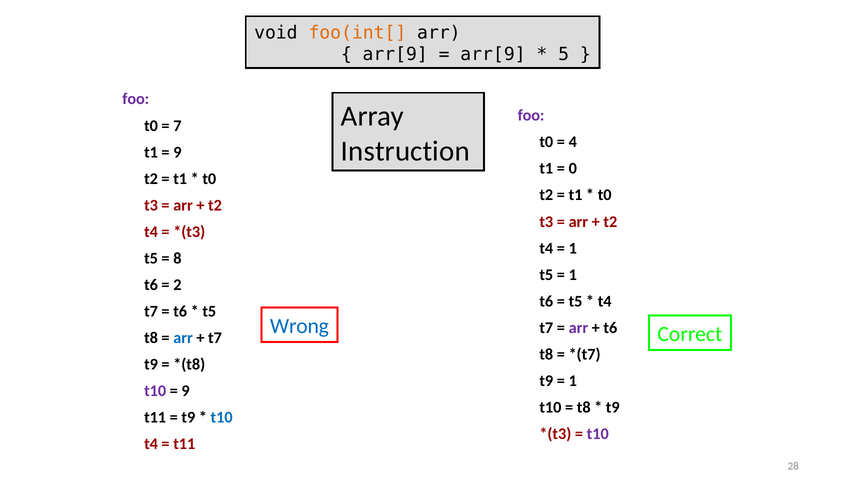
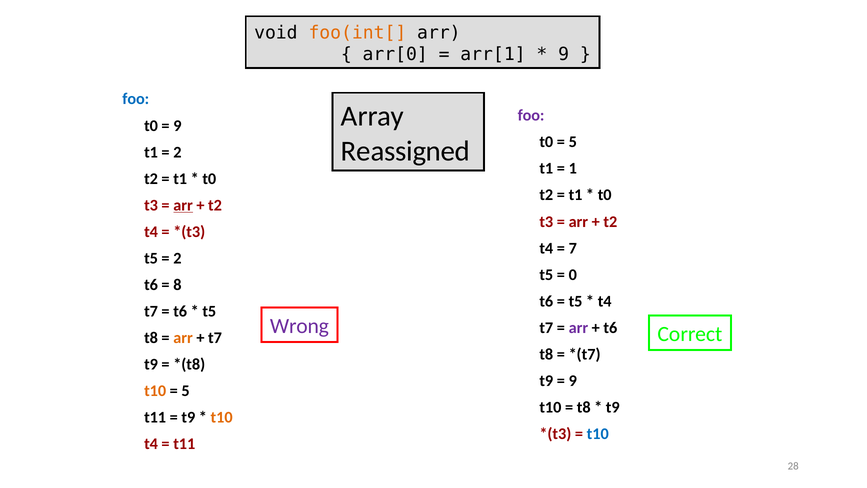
arr[9: arr[9 -> arr[0 (395, 54)
arr[9: arr[9 -> arr[1 (493, 54)
5: 5 -> 9 (564, 54)
foo colour: purple -> blue (136, 99)
7: 7 -> 9 (177, 126)
4: 4 -> 5 (573, 142)
Instruction: Instruction -> Reassigned (406, 151)
9: 9 -> 2 (177, 152)
0: 0 -> 1 (573, 168)
arr underline: none -> present (183, 205)
1: 1 -> 7 (573, 248)
8: 8 -> 2 (177, 258)
1: 1 -> 0 (573, 275)
2: 2 -> 8 (177, 285)
Wrong colour: blue -> purple (299, 326)
arr colour: blue -> orange (183, 338)
1: 1 -> 9 (573, 381)
t10 colour: purple -> orange (155, 391)
9: 9 -> 5 (186, 391)
t10 colour: blue -> orange (222, 417)
t10 colour: purple -> blue (598, 434)
